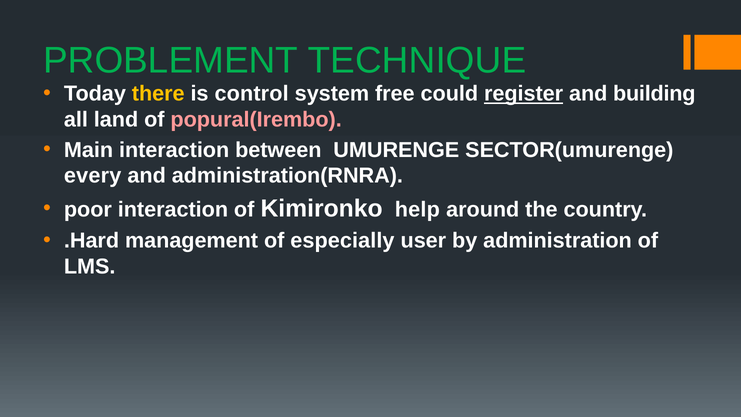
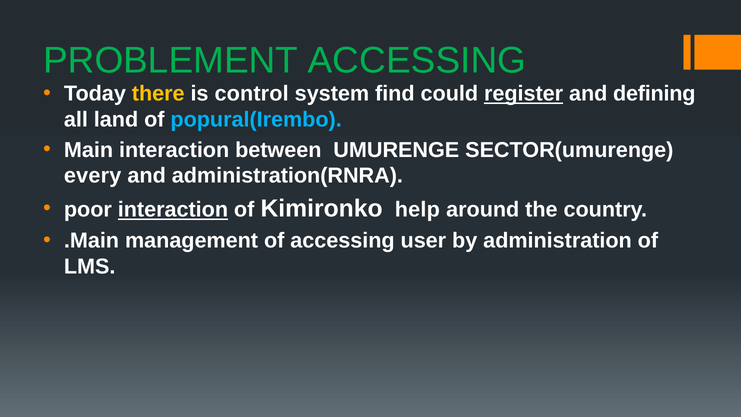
PROBLEMENT TECHNIQUE: TECHNIQUE -> ACCESSING (417, 61)
free: free -> find (395, 94)
building: building -> defining (654, 94)
popural(Irembo colour: pink -> light blue (256, 120)
interaction underline: none -> present (173, 210)
.Hard: .Hard -> .Main (92, 241)
of especially: especially -> accessing (342, 241)
